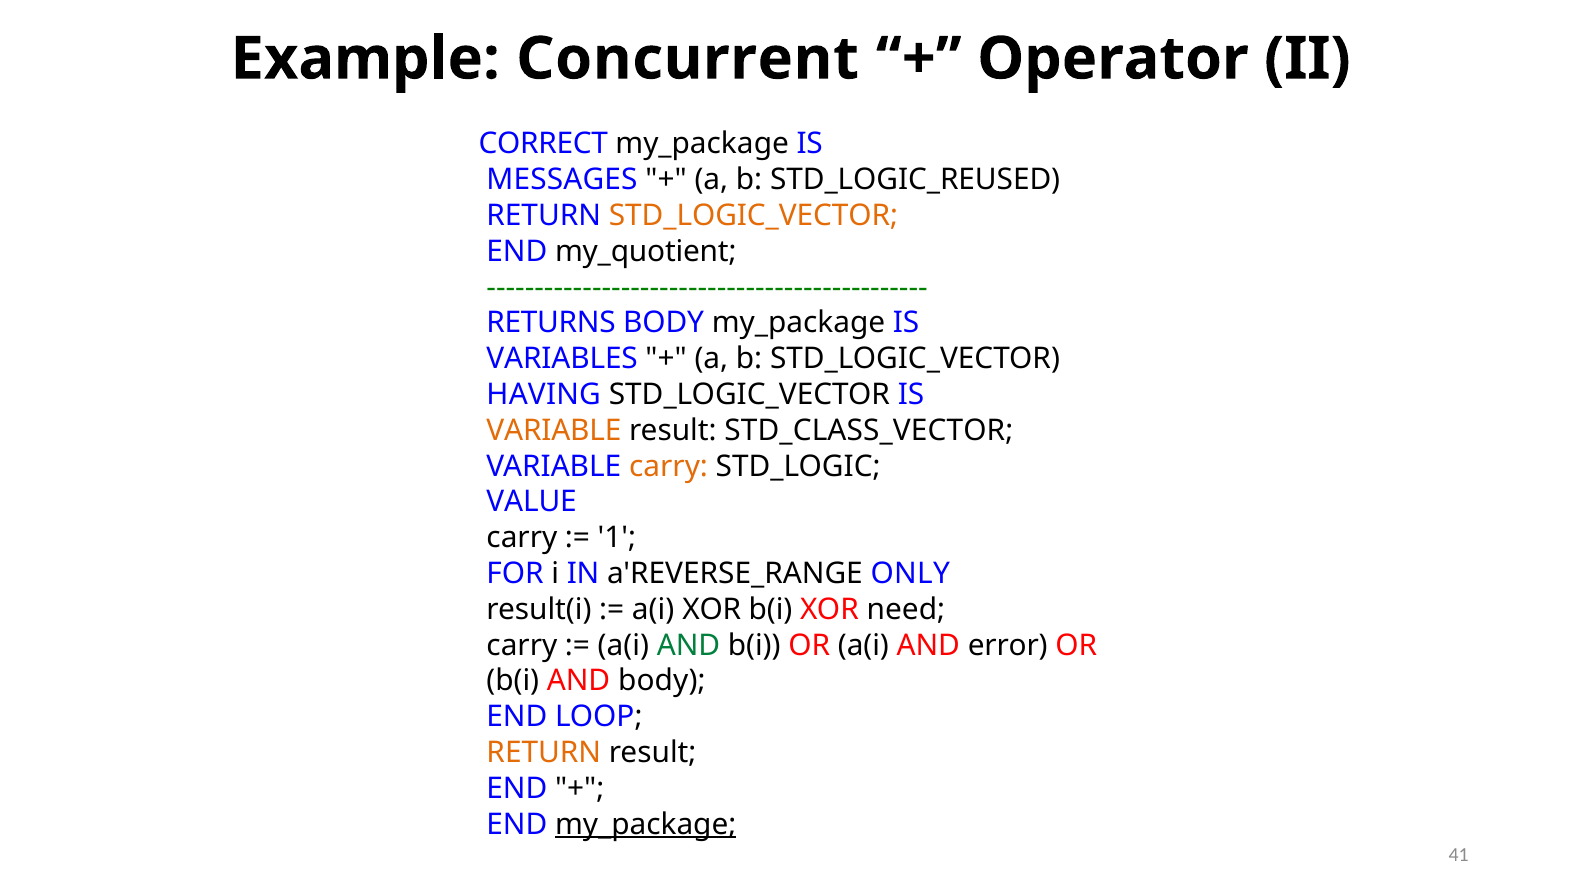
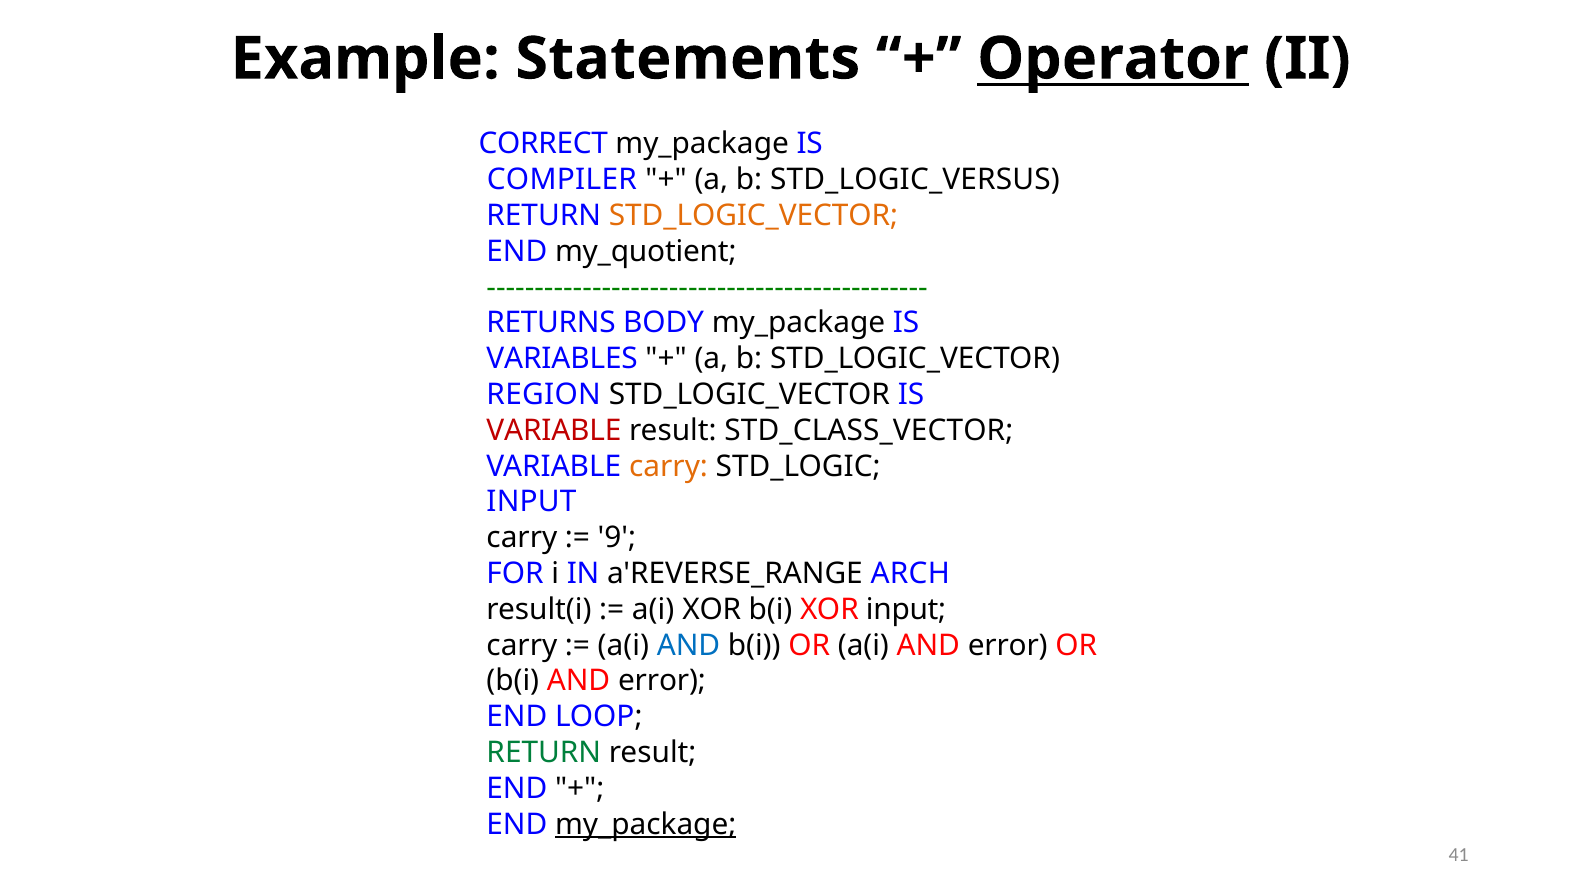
Concurrent: Concurrent -> Statements (688, 59)
Operator underline: none -> present (1113, 59)
MESSAGES: MESSAGES -> COMPILER (562, 180)
STD_LOGIC_REUSED: STD_LOGIC_REUSED -> STD_LOGIC_VERSUS (915, 180)
HAVING: HAVING -> REGION (544, 394)
VARIABLE colour: orange -> red (554, 430)
VALUE: VALUE -> INPUT (531, 502)
1: 1 -> 9 (617, 538)
ONLY: ONLY -> ARCH (910, 573)
XOR need: need -> input (906, 609)
AND colour: green -> blue (688, 645)
b(i AND body: body -> error (662, 681)
RETURN colour: orange -> green (544, 752)
